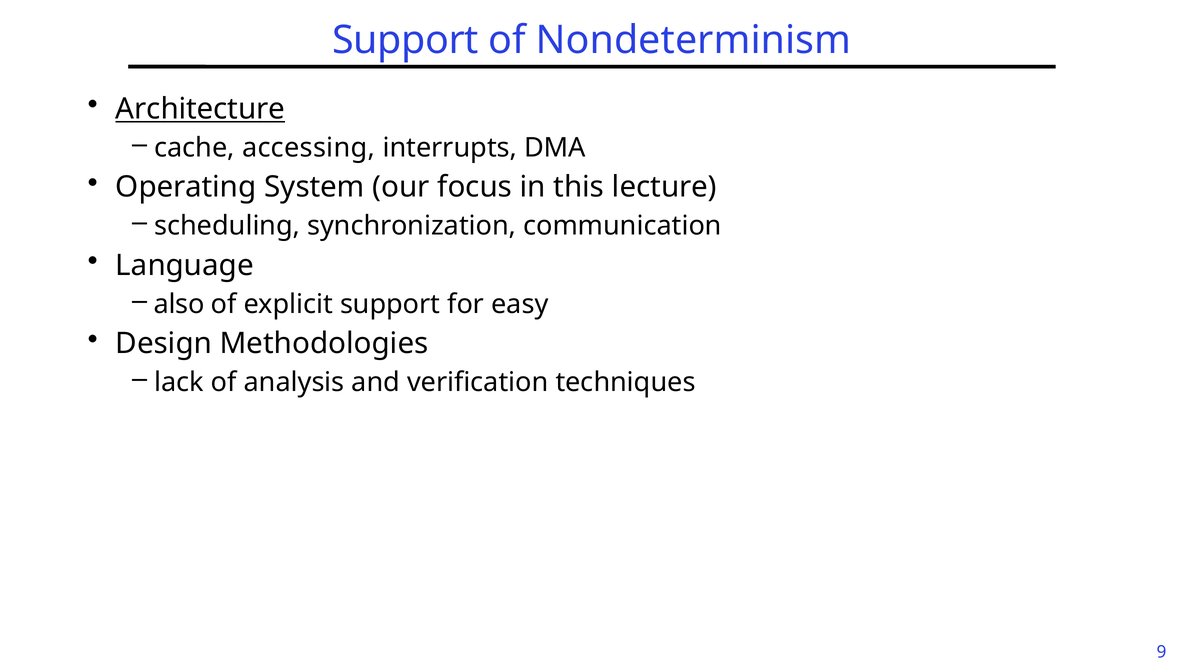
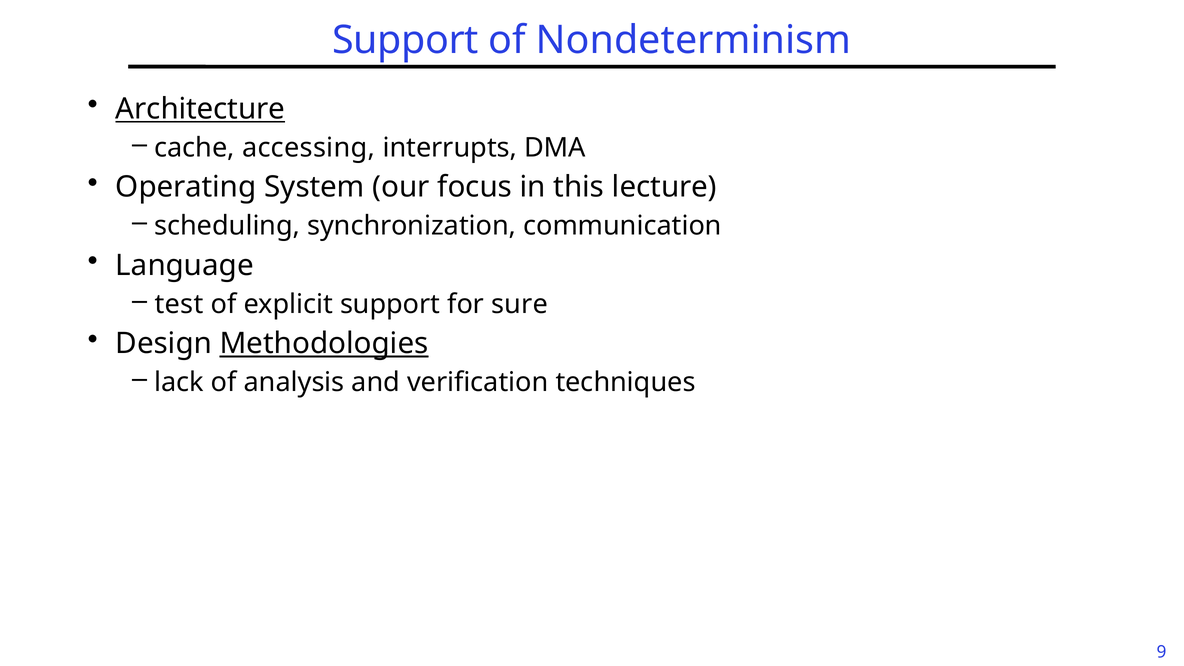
also: also -> test (179, 304)
easy: easy -> sure (520, 304)
Methodologies underline: none -> present (324, 344)
